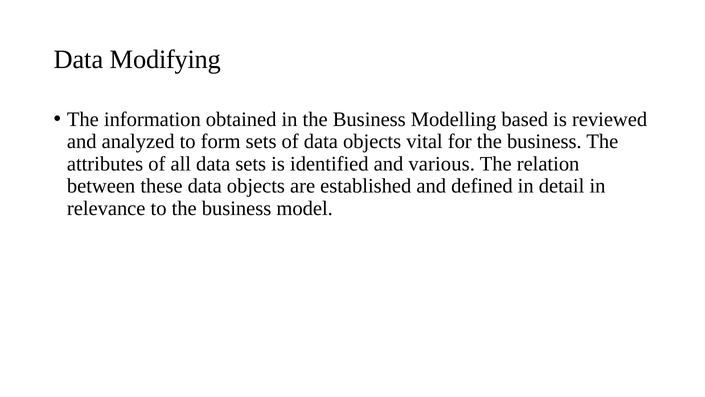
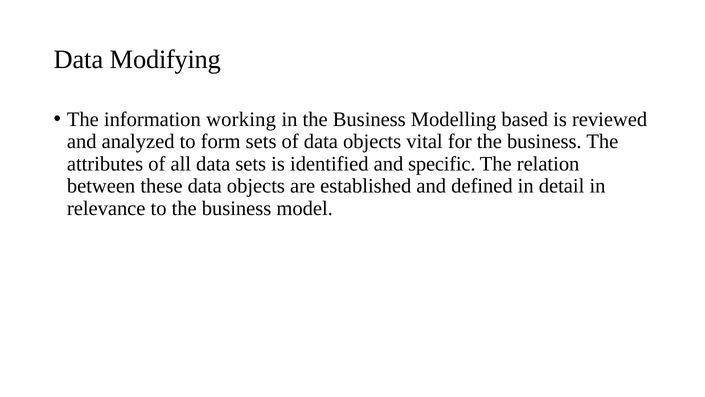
obtained: obtained -> working (241, 119)
various: various -> specific (442, 164)
